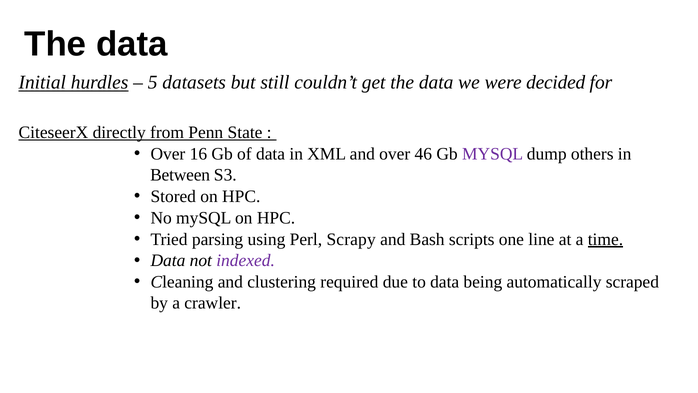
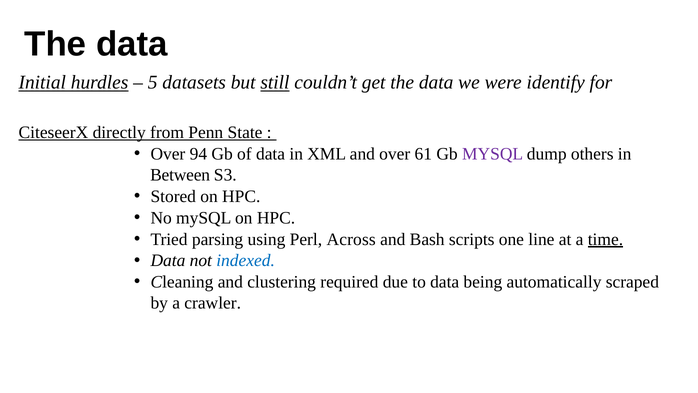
still underline: none -> present (275, 82)
decided: decided -> identify (556, 82)
16: 16 -> 94 (198, 154)
46: 46 -> 61 (423, 154)
Scrapy: Scrapy -> Across (351, 239)
indexed colour: purple -> blue (246, 260)
